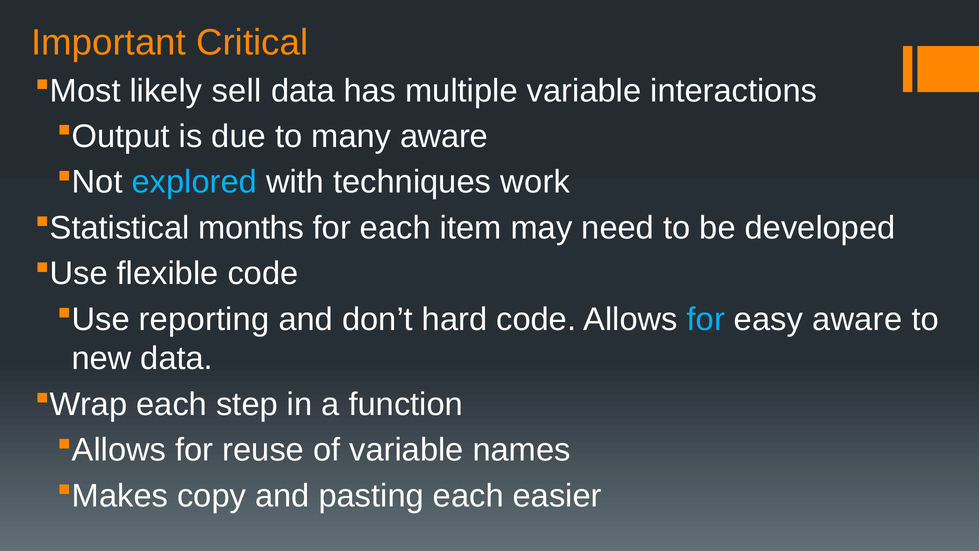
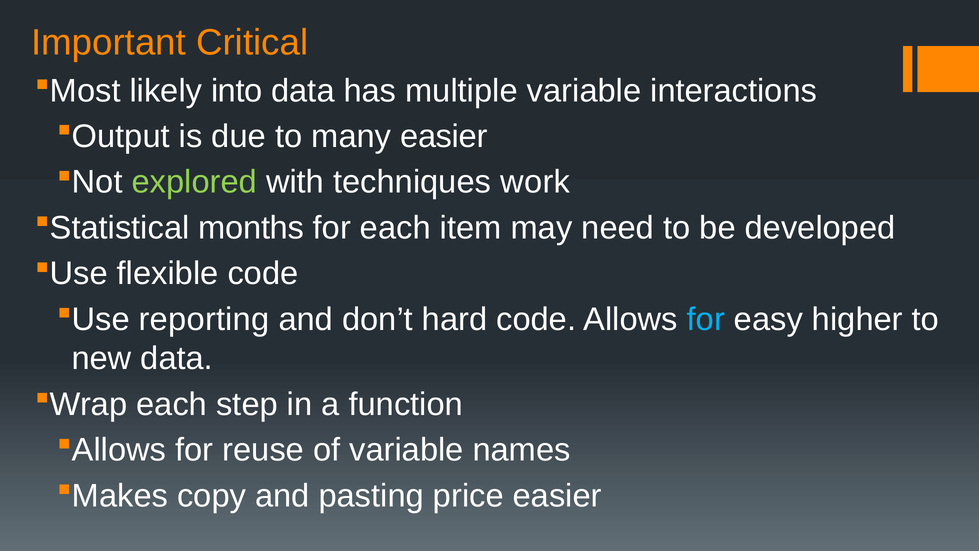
sell: sell -> into (237, 91)
many aware: aware -> easier (444, 136)
explored colour: light blue -> light green (194, 182)
easy aware: aware -> higher (857, 319)
pasting each: each -> price (468, 495)
